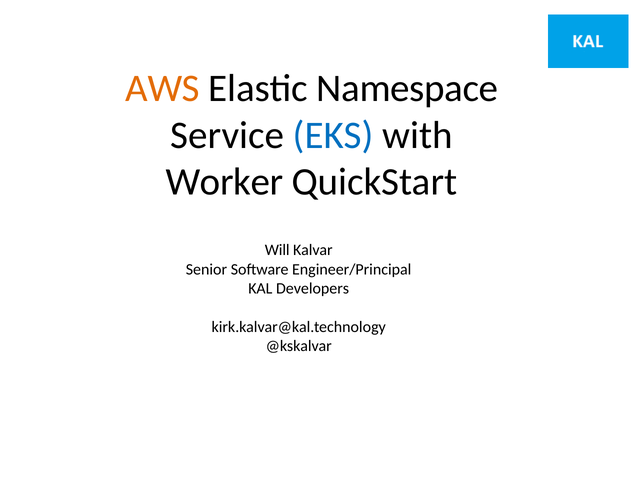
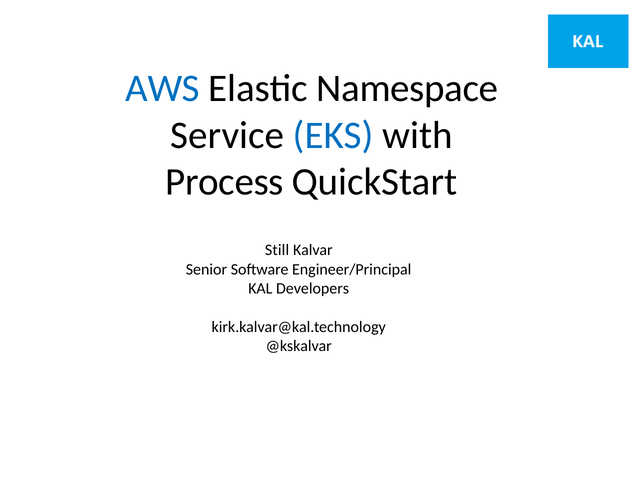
AWS colour: orange -> blue (163, 88)
Worker: Worker -> Process (224, 182)
Will: Will -> Still (277, 250)
